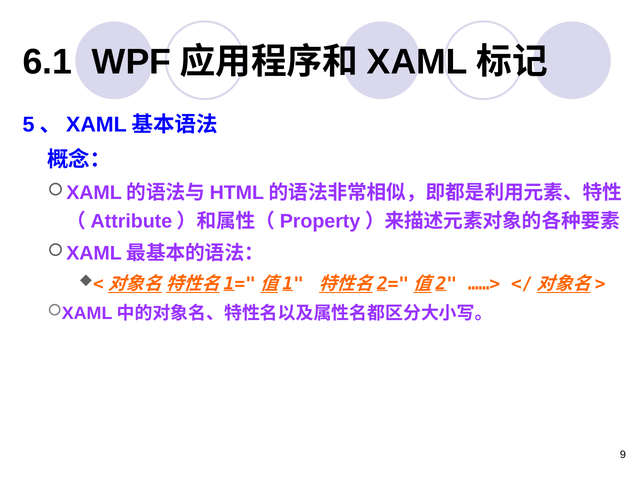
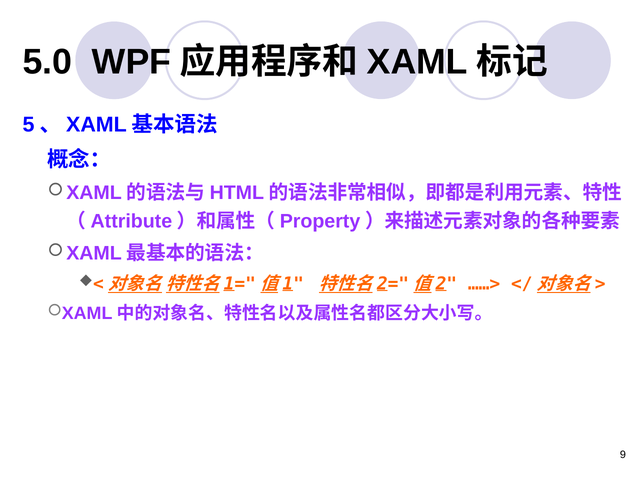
6.1: 6.1 -> 5.0 (47, 62)
